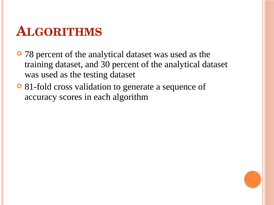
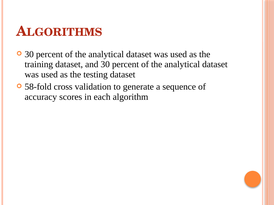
78: 78 -> 30 (29, 54)
81-fold: 81-fold -> 58-fold (38, 87)
